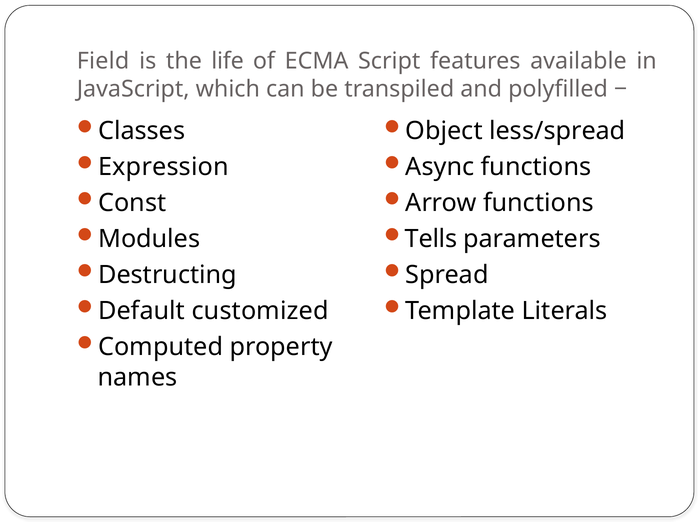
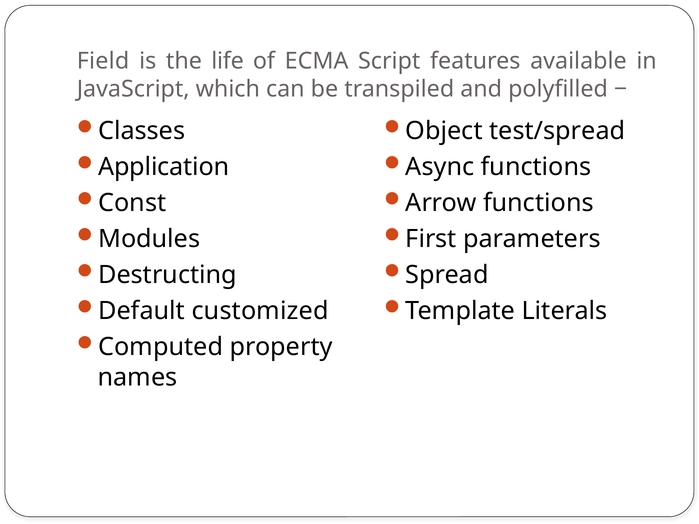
less/spread: less/spread -> test/spread (557, 131)
Expression: Expression -> Application (164, 167)
Tells: Tells -> First (431, 239)
